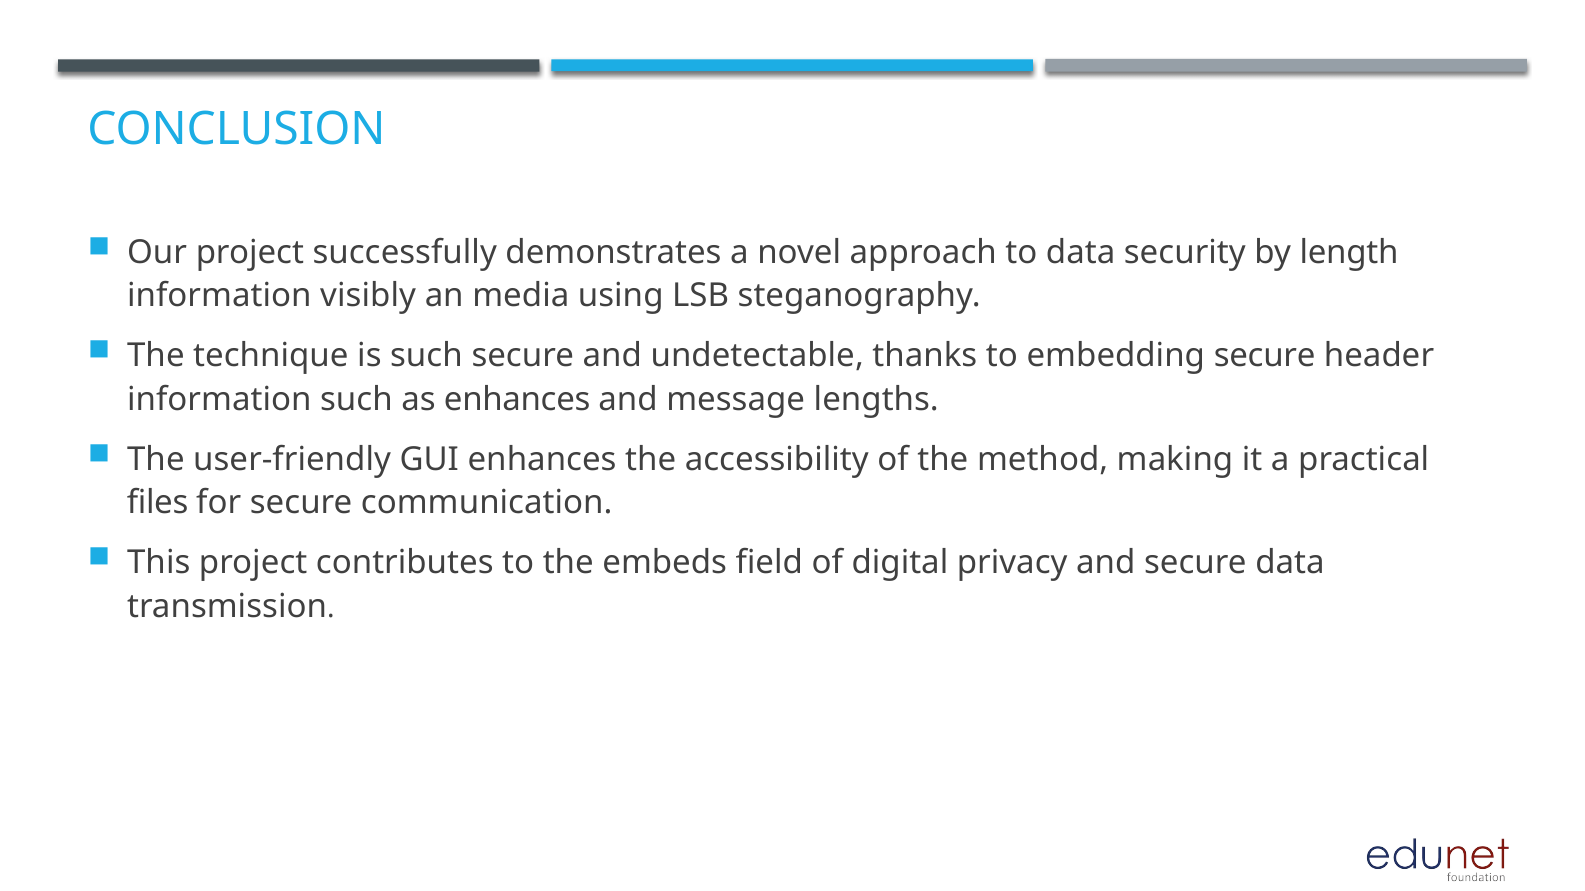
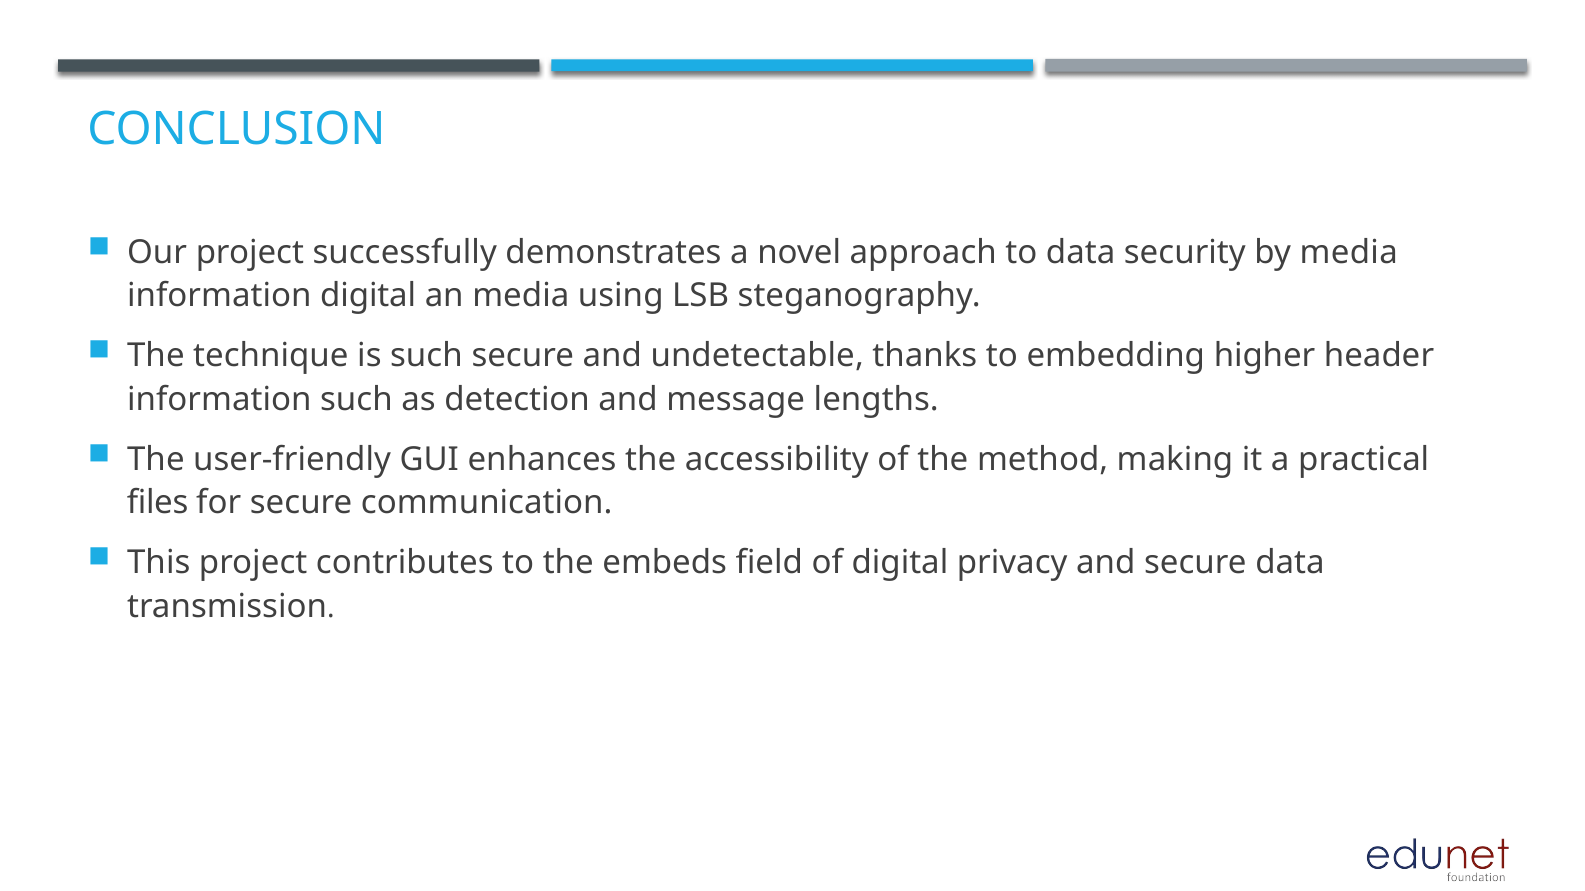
by length: length -> media (1349, 252)
information visibly: visibly -> digital (368, 296)
embedding secure: secure -> higher (1265, 356)
as enhances: enhances -> detection (517, 400)
